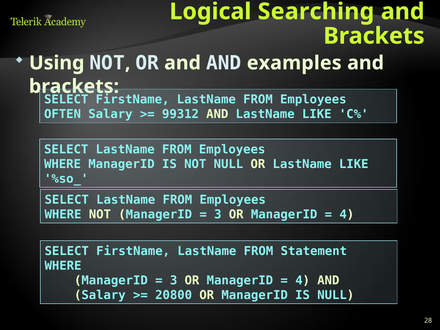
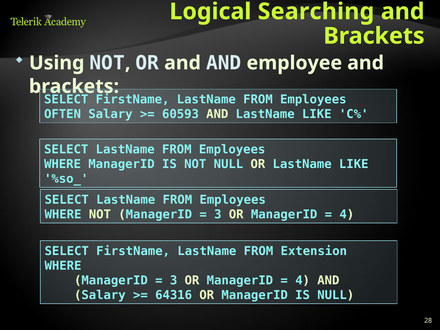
examples: examples -> employee (294, 63)
99312: 99312 -> 60593 (181, 114)
Statement: Statement -> Extension (314, 251)
20800: 20800 -> 64316 (174, 295)
